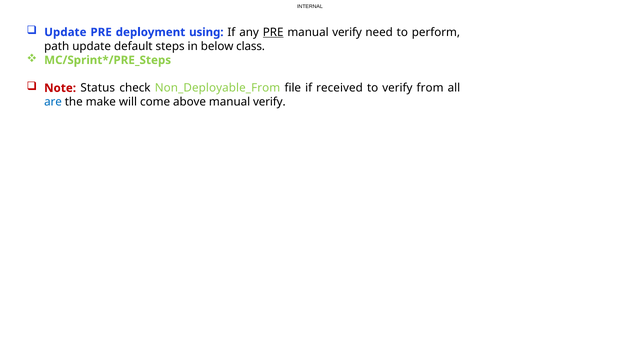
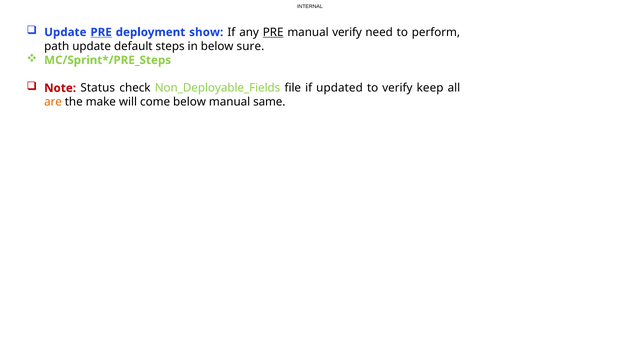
PRE underline: none -> present (101, 32)
using: using -> show (206, 32)
class: class -> sure (250, 46)
Non_Deployable_From: Non_Deployable_From -> Non_Deployable_Fields (218, 88)
received: received -> updated (340, 88)
from: from -> keep (430, 88)
are colour: blue -> orange (53, 102)
come above: above -> below (190, 102)
verify: verify -> same (269, 102)
